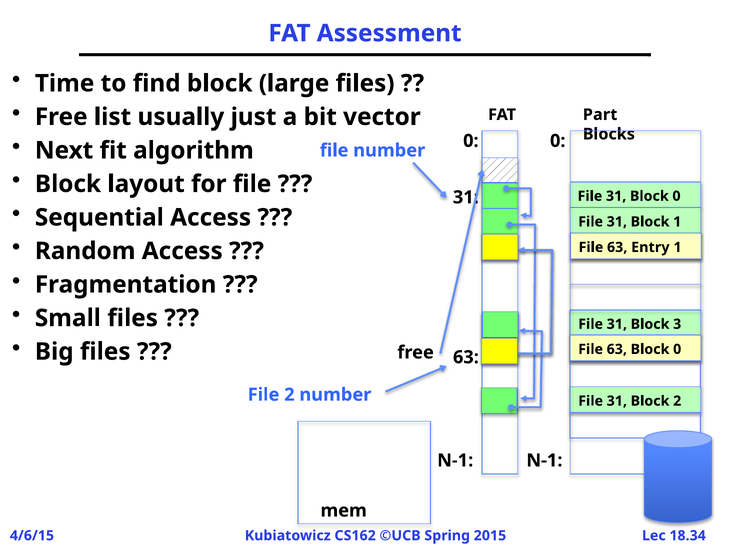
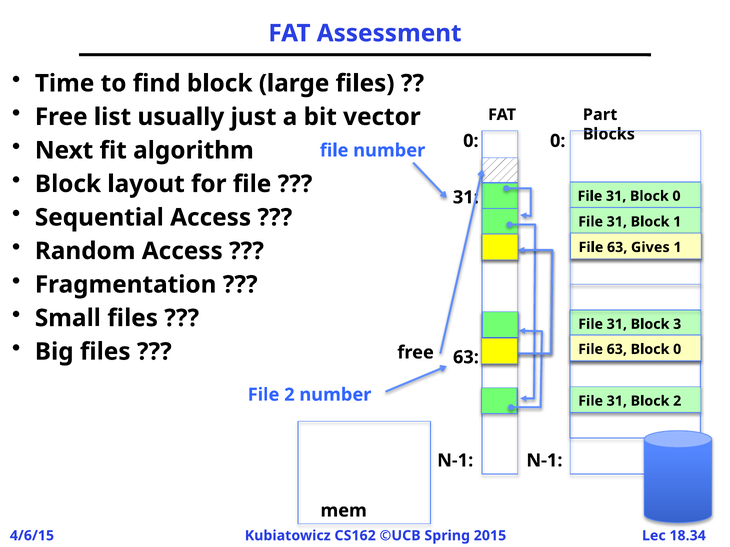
Entry: Entry -> Gives (650, 248)
